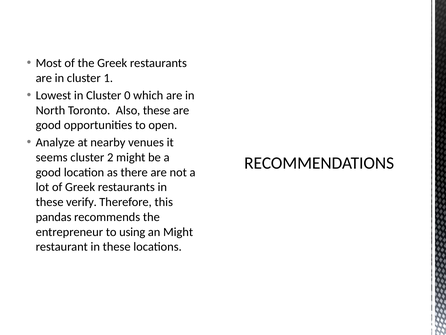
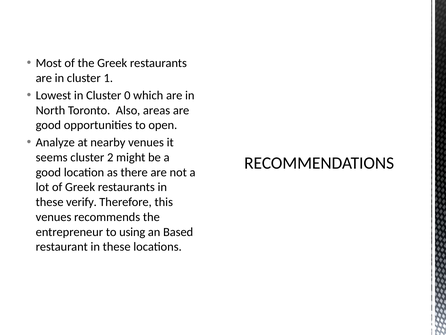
Also these: these -> areas (157, 110)
pandas: pandas -> venues (54, 217)
an Might: Might -> Based (178, 232)
